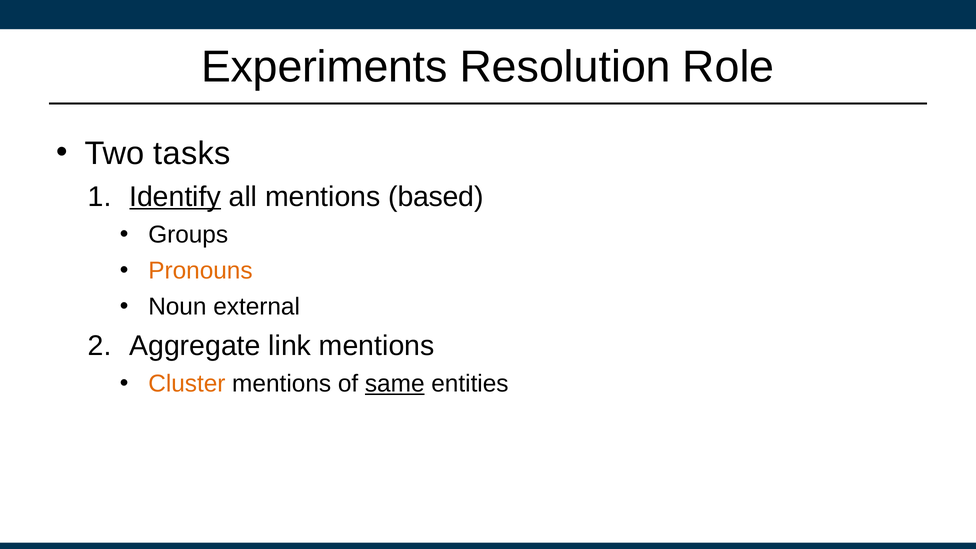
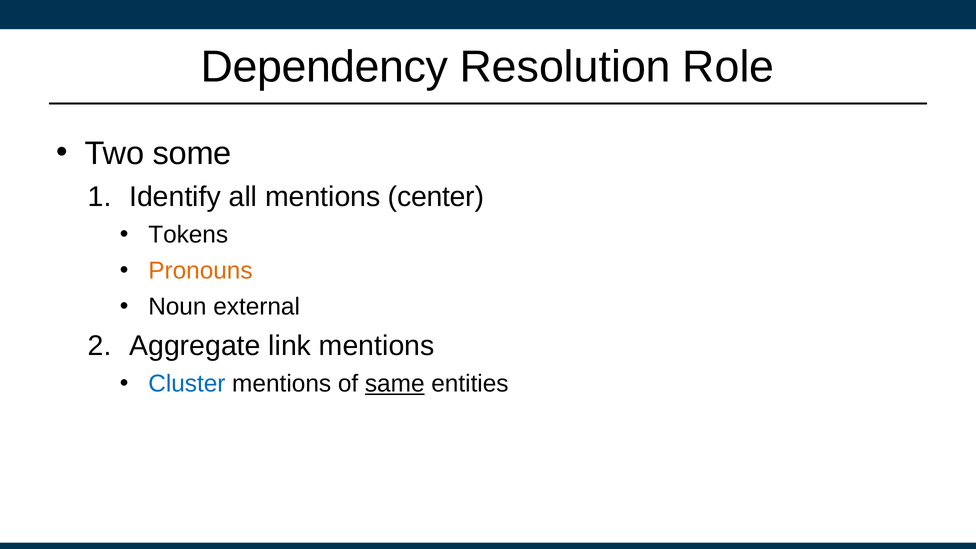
Experiments: Experiments -> Dependency (324, 67)
tasks: tasks -> some (192, 154)
Identify underline: present -> none (175, 197)
based: based -> center (436, 197)
Groups: Groups -> Tokens (188, 235)
Cluster colour: orange -> blue (187, 384)
